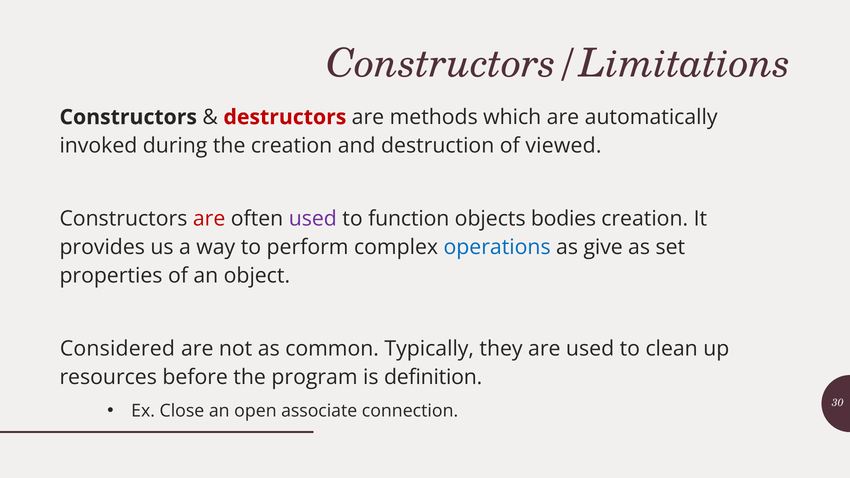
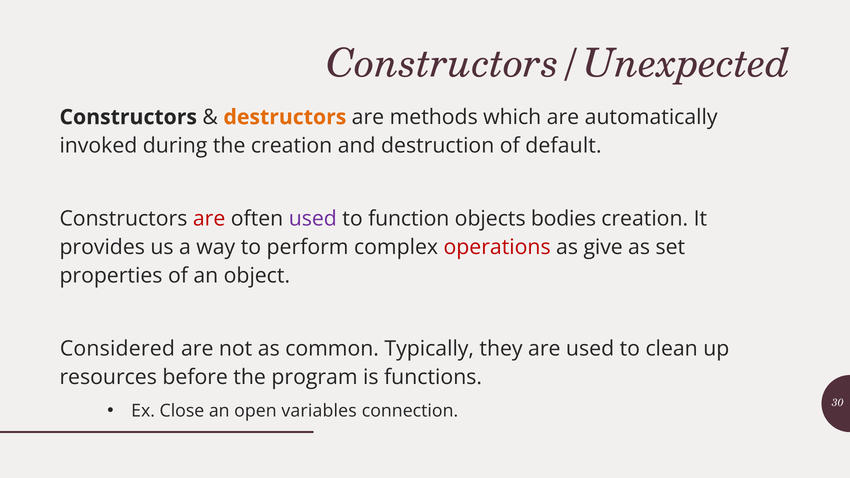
Constructors/Limitations: Constructors/Limitations -> Constructors/Unexpected (558, 63)
destructors colour: red -> orange (285, 117)
viewed: viewed -> default (563, 146)
operations colour: blue -> red (497, 247)
definition: definition -> functions (433, 377)
associate: associate -> variables (319, 411)
